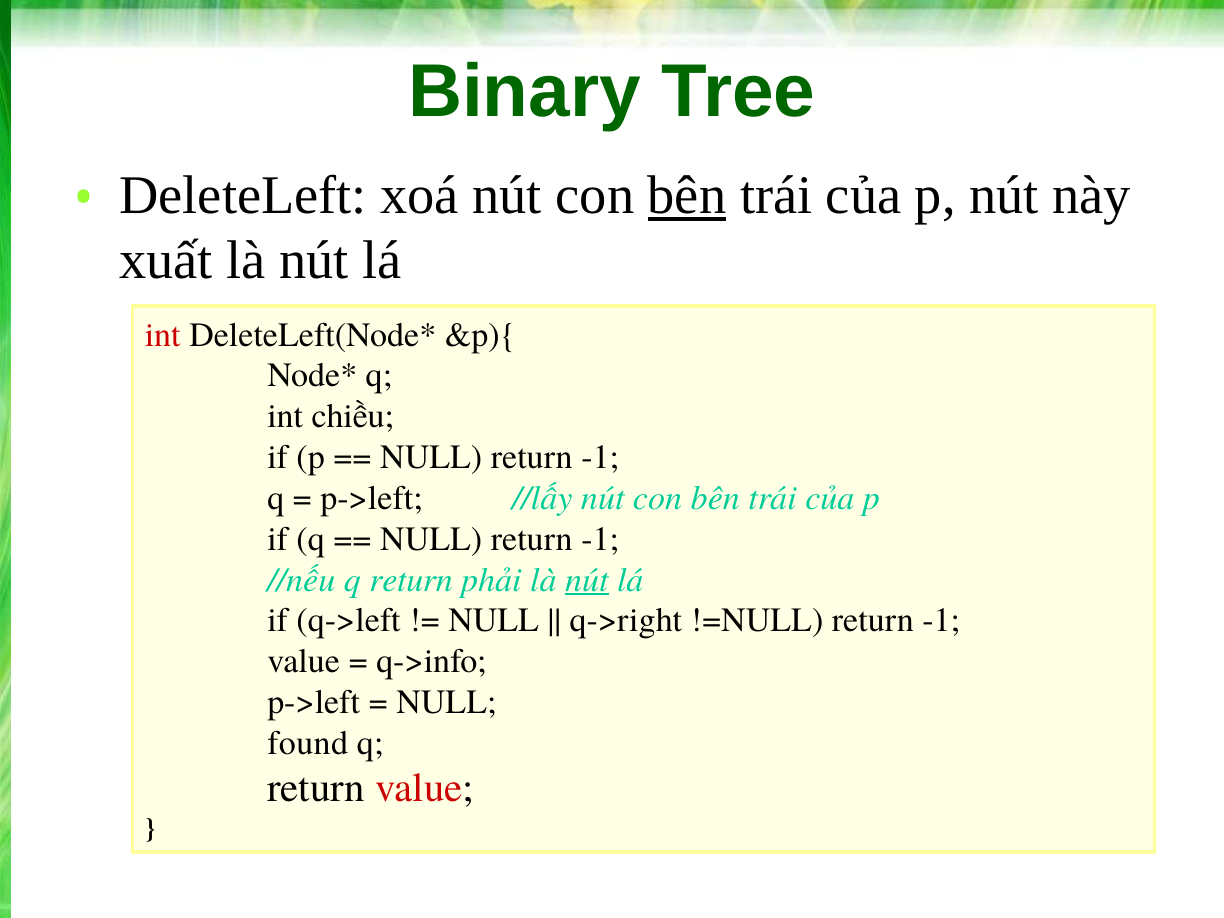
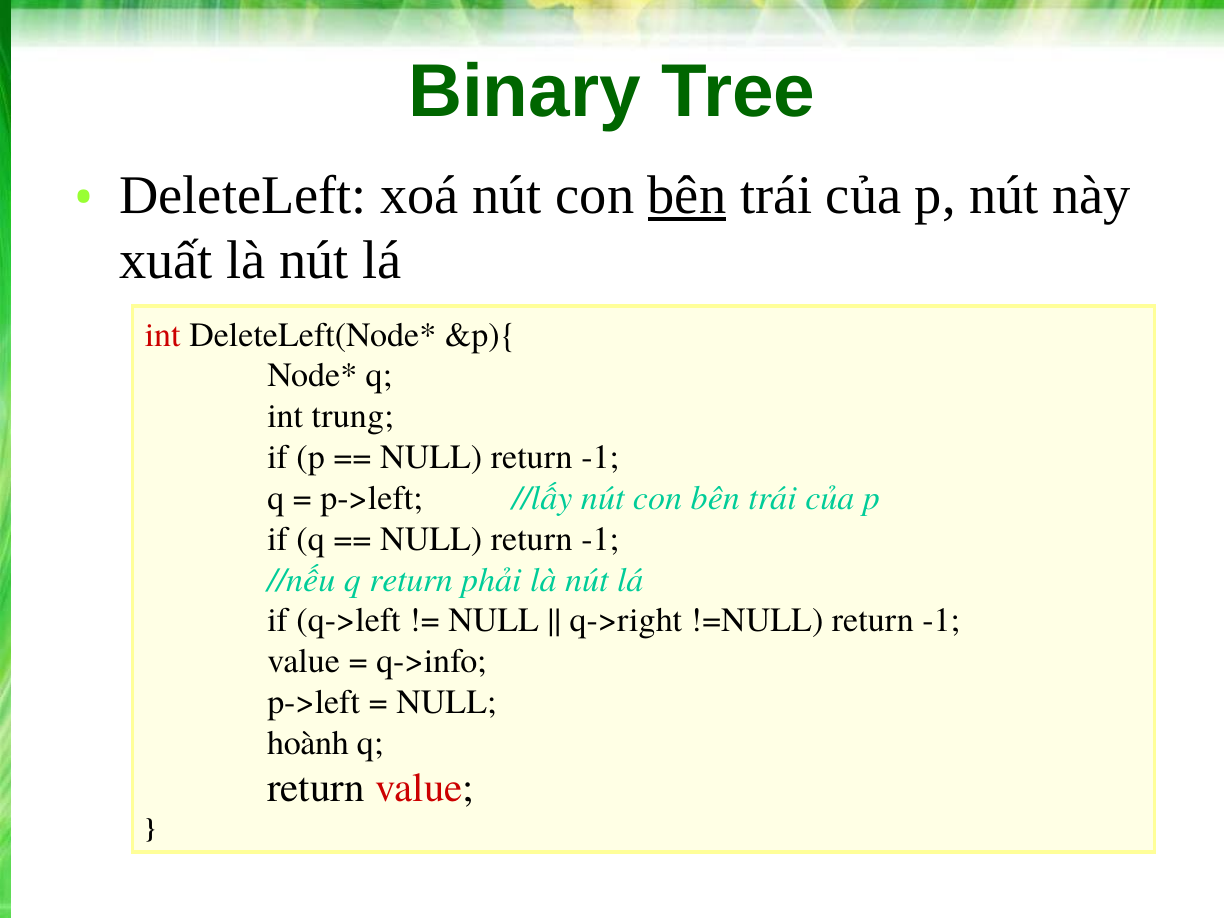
chiều: chiều -> trung (353, 417)
nút underline: present -> none (587, 580)
found: found -> hoành (308, 743)
